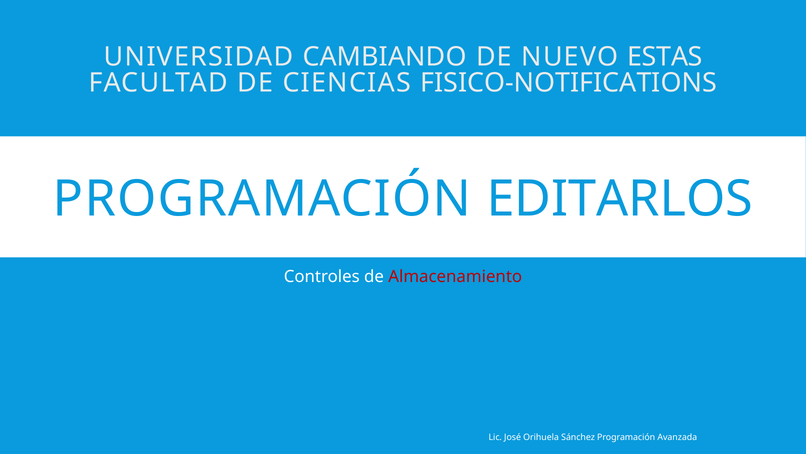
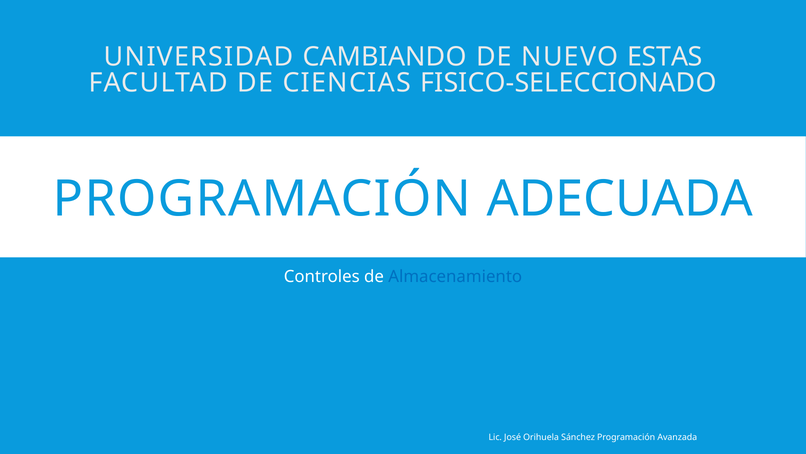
FISICO-NOTIFICATIONS: FISICO-NOTIFICATIONS -> FISICO-SELECCIONADO (568, 83)
EDITARLOS: EDITARLOS -> ADECUADA (620, 199)
Almacenamiento colour: red -> blue (455, 276)
